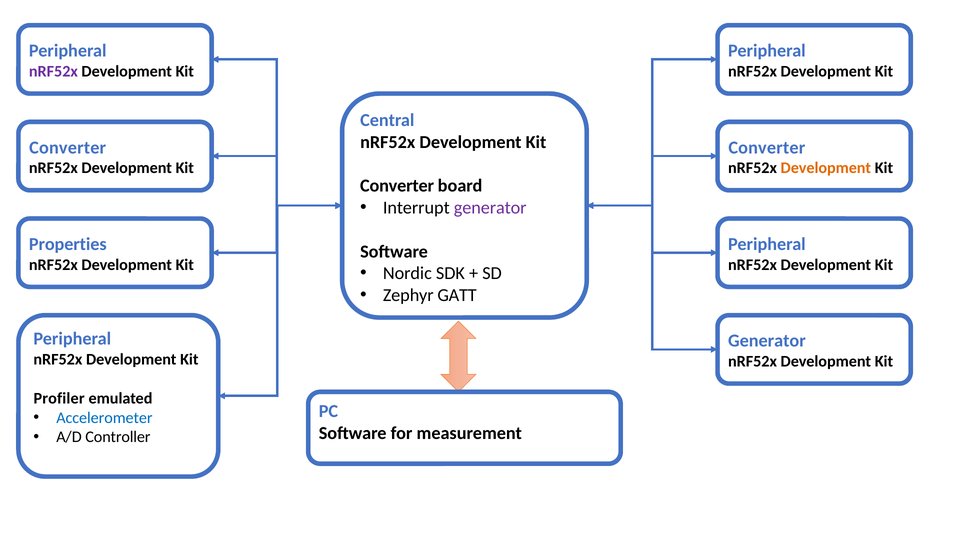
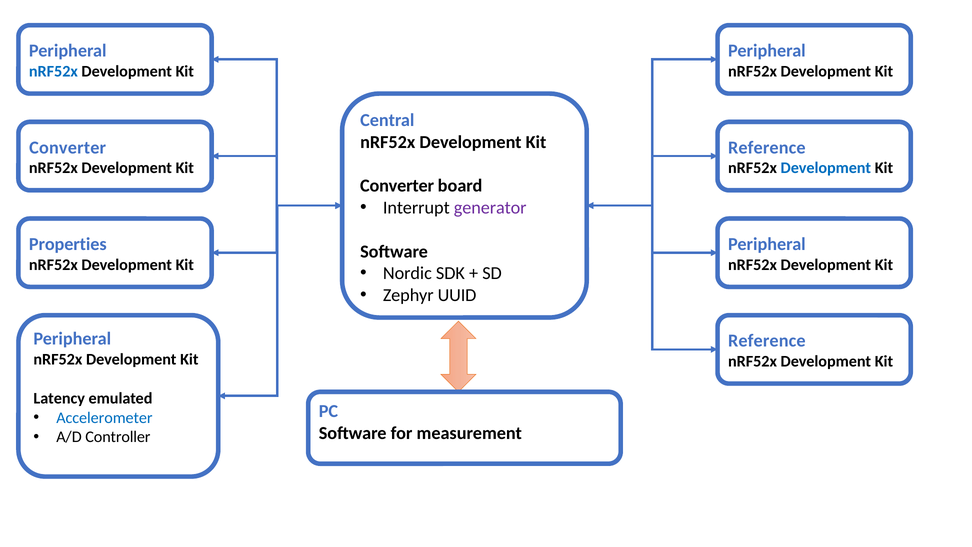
nRF52x colour: purple -> blue (53, 71)
Converter: Converter -> Reference (767, 148)
Development colour: orange -> blue (826, 168)
GATT: GATT -> UUID (457, 295)
Generator: Generator -> Reference (767, 341)
Profiler: Profiler -> Latency (59, 398)
